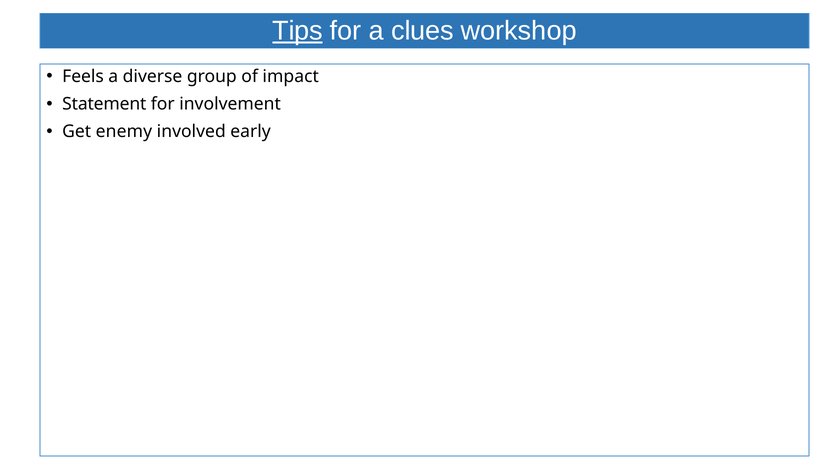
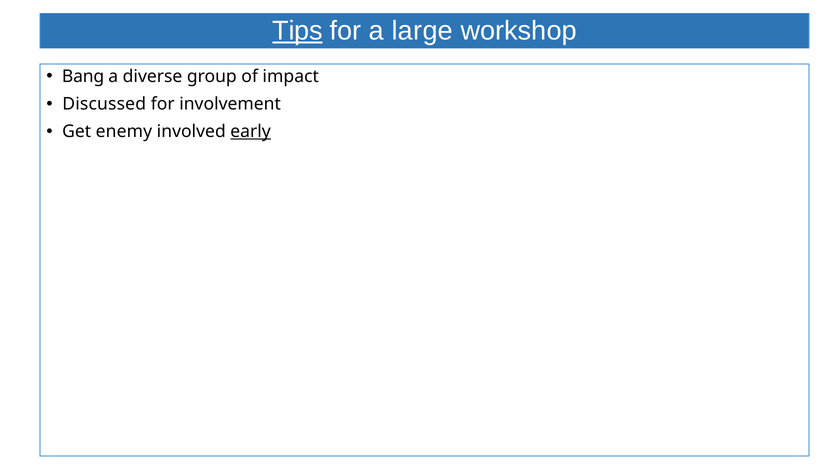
clues: clues -> large (422, 31)
Feels: Feels -> Bang (83, 76)
Statement: Statement -> Discussed (104, 104)
early underline: none -> present (251, 132)
